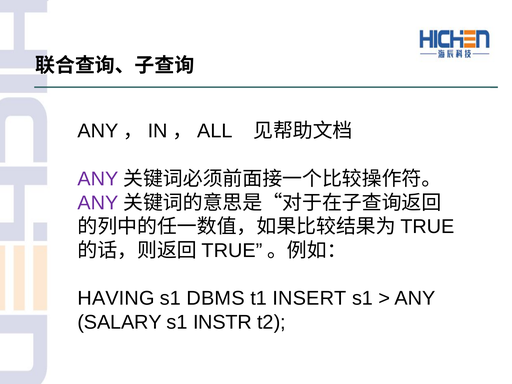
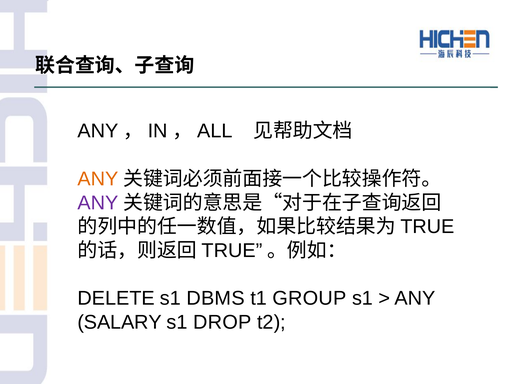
ANY colour: purple -> orange (98, 179)
HAVING: HAVING -> DELETE (116, 298)
INSERT: INSERT -> GROUP (309, 298)
INSTR: INSTR -> DROP (222, 322)
